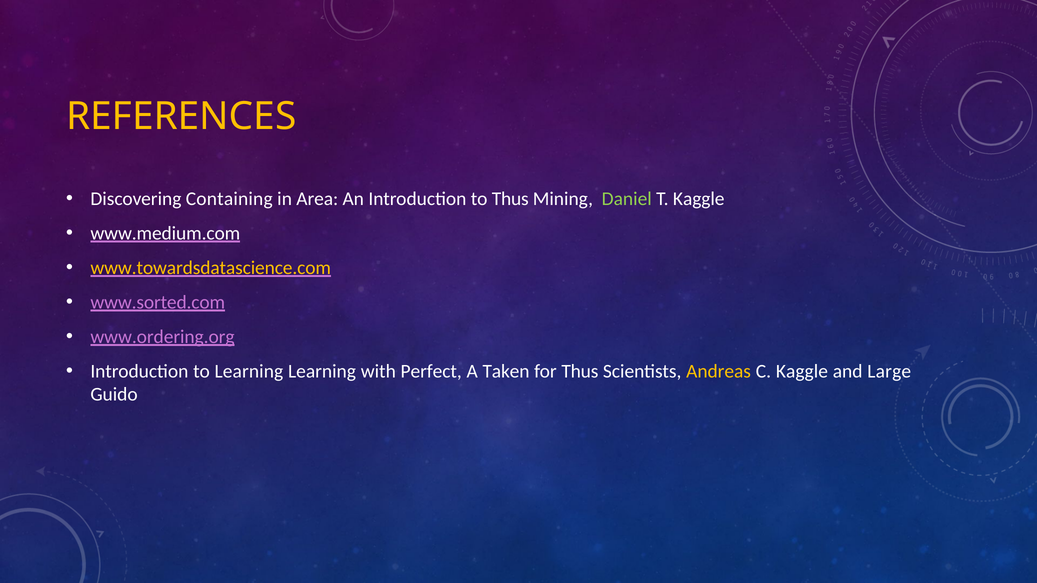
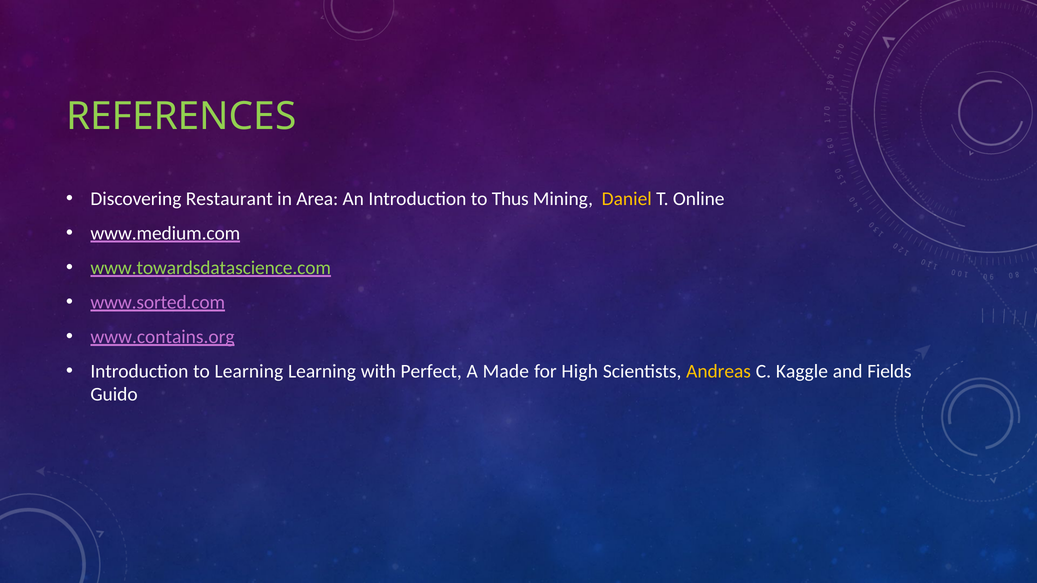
REFERENCES colour: yellow -> light green (181, 116)
Containing: Containing -> Restaurant (229, 199)
Daniel colour: light green -> yellow (627, 199)
T Kaggle: Kaggle -> Online (699, 199)
www.towardsdatascience.com colour: yellow -> light green (211, 268)
www.ordering.org: www.ordering.org -> www.contains.org (162, 337)
Taken: Taken -> Made (506, 371)
for Thus: Thus -> High (580, 371)
Large: Large -> Fields (889, 371)
